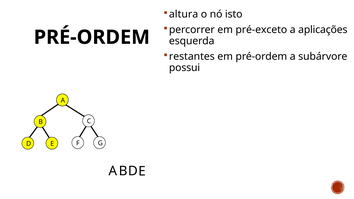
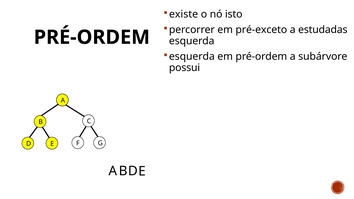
altura: altura -> existe (184, 14)
aplicações: aplicações -> estudadas (323, 30)
restantes: restantes -> esquerda (192, 57)
